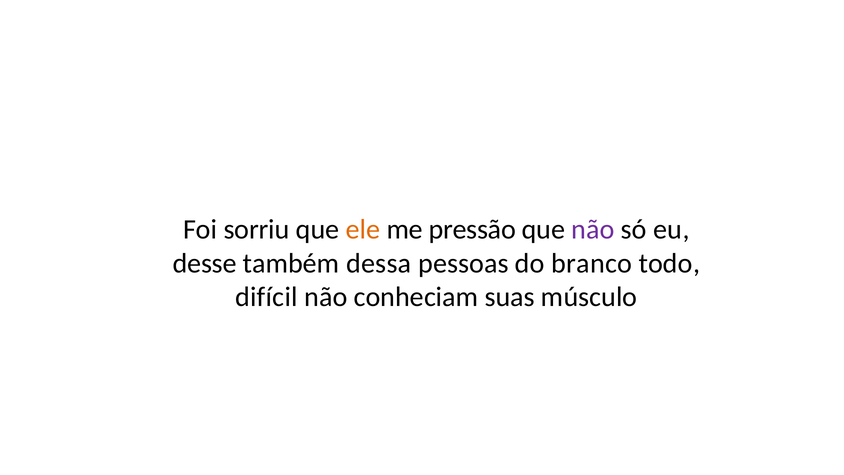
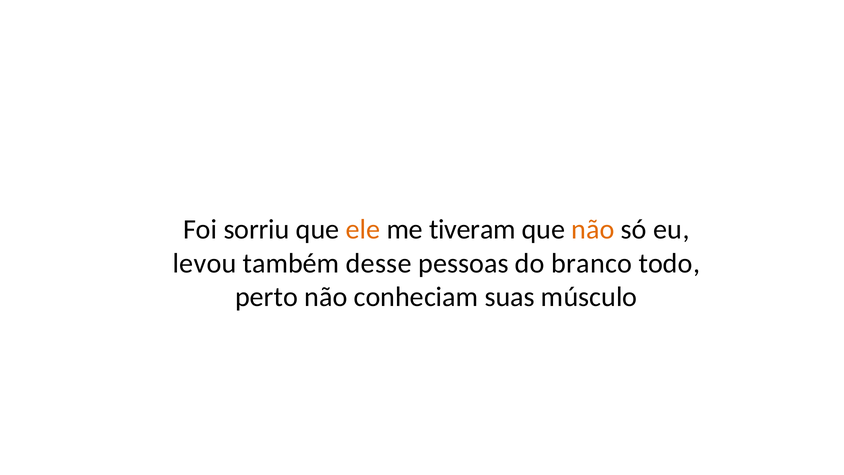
pressão: pressão -> tiveram (472, 229)
não colour: purple -> orange (593, 229)
desse: desse -> levou (205, 263)
dessa: dessa -> desse (379, 263)
difícil: difícil -> perto (267, 297)
